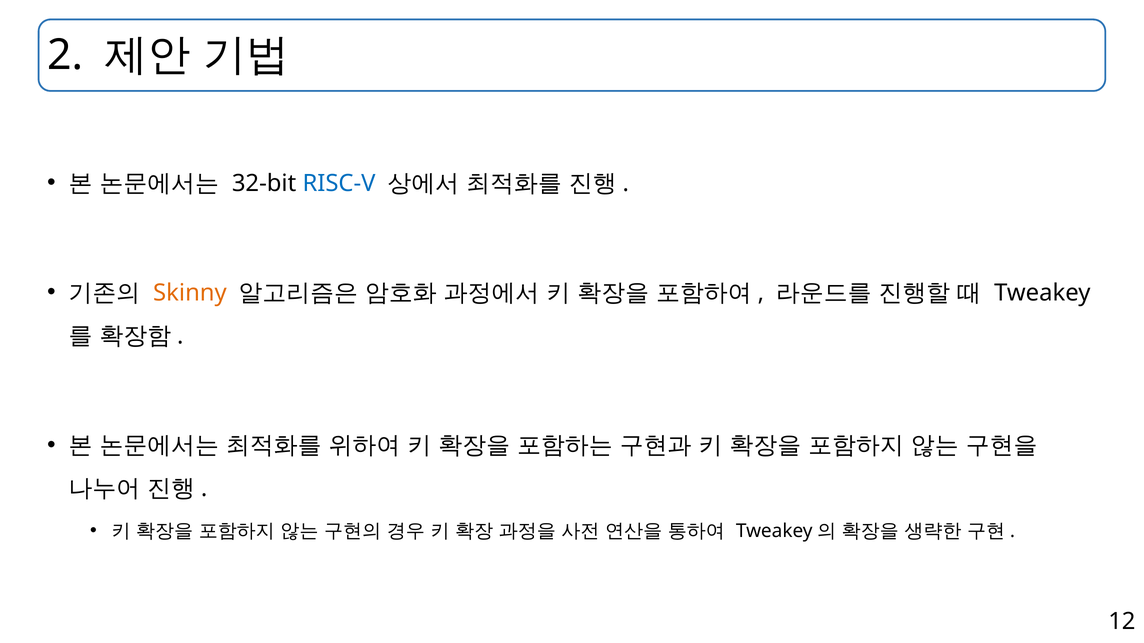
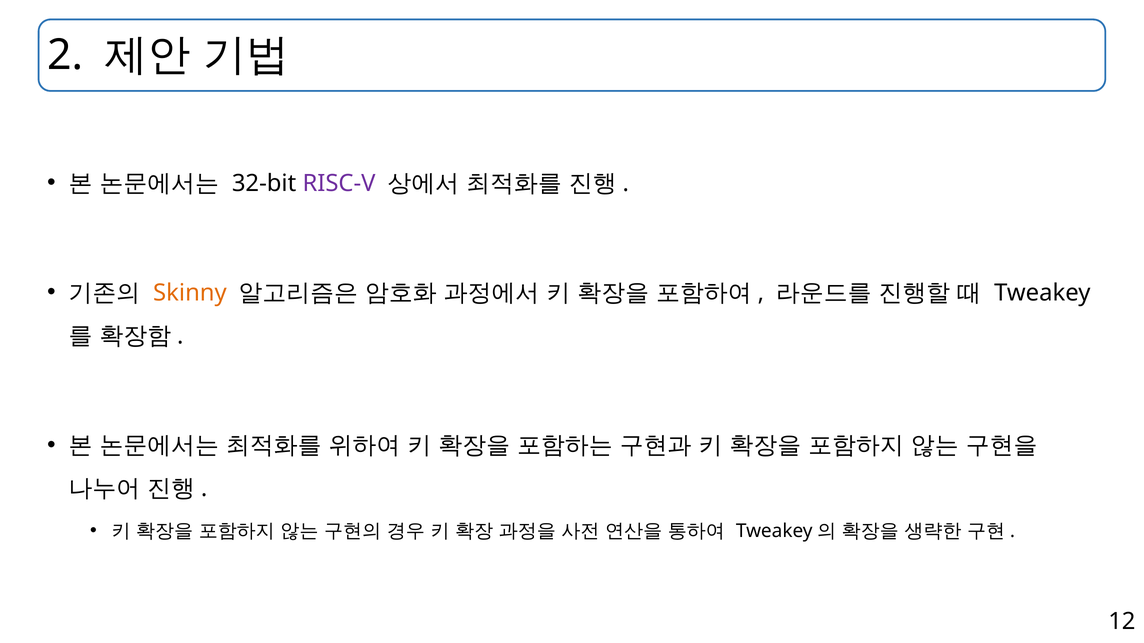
RISC-V colour: blue -> purple (339, 183)
